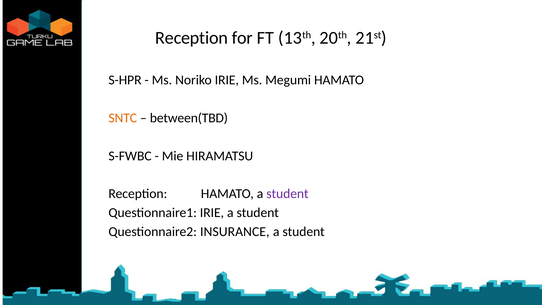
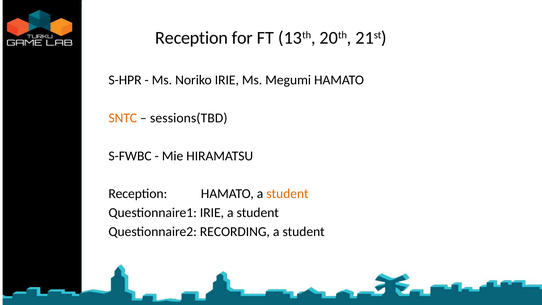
between(TBD: between(TBD -> sessions(TBD (189, 118)
student colour: purple -> orange (287, 194)
INSURANCE: INSURANCE -> RECORDING (235, 232)
